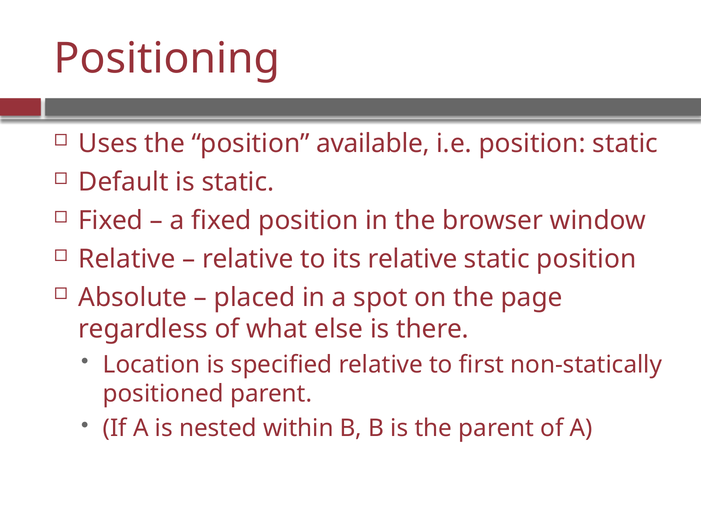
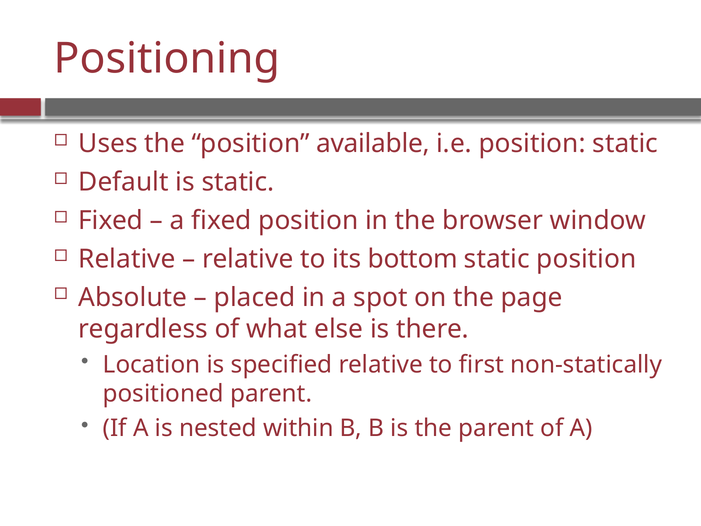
its relative: relative -> bottom (413, 259)
